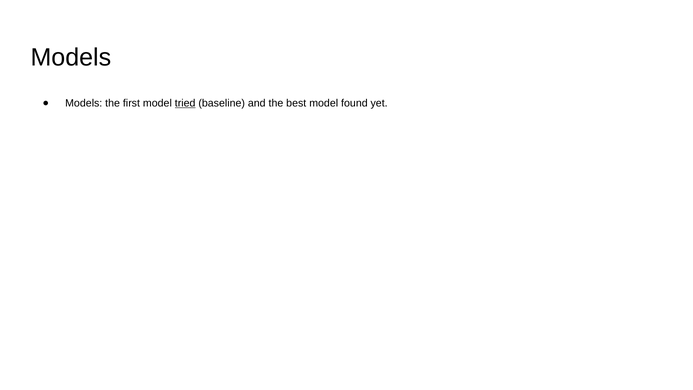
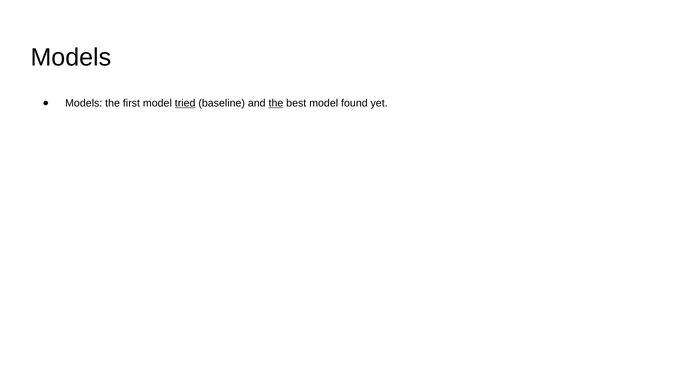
the underline: none -> present (276, 103)
